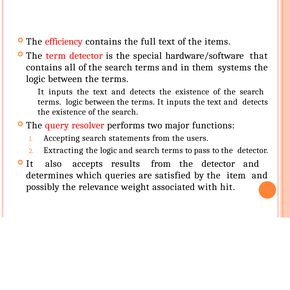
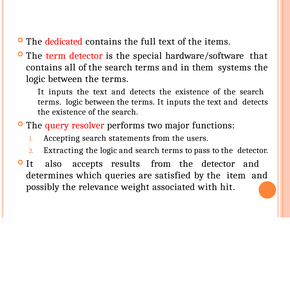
efficiency: efficiency -> dedicated (64, 42)
